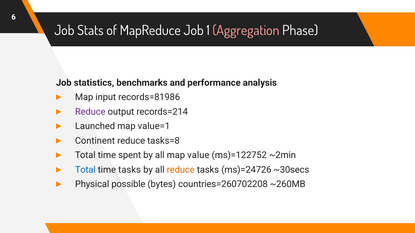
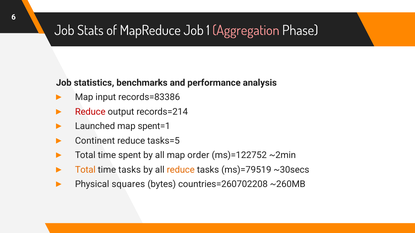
records=81986: records=81986 -> records=83386 (149, 97)
Reduce colour: purple -> red (90, 112)
value=1: value=1 -> spent=1 (154, 126)
tasks=8: tasks=8 -> tasks=5 (164, 141)
value: value -> order (198, 155)
Total colour: blue -> orange (85, 170)
ms)=24726: ms)=24726 -> ms)=79519 (246, 170)
possible: possible -> squares (128, 185)
